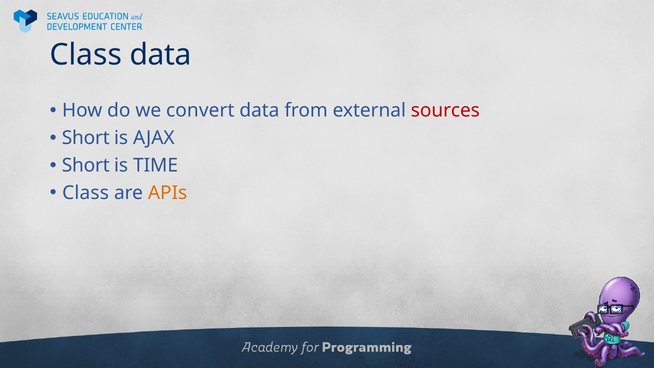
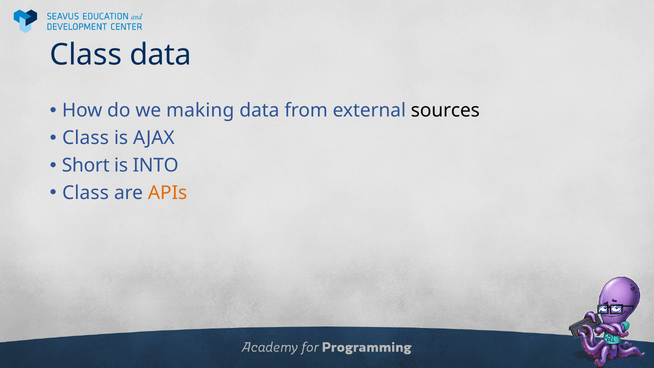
convert: convert -> making (200, 111)
sources colour: red -> black (445, 111)
Short: Short -> Class (86, 138)
TIME: TIME -> INTO (156, 165)
